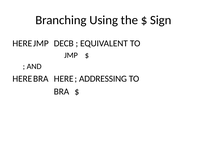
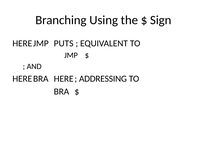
DECB: DECB -> PUTS (64, 43)
